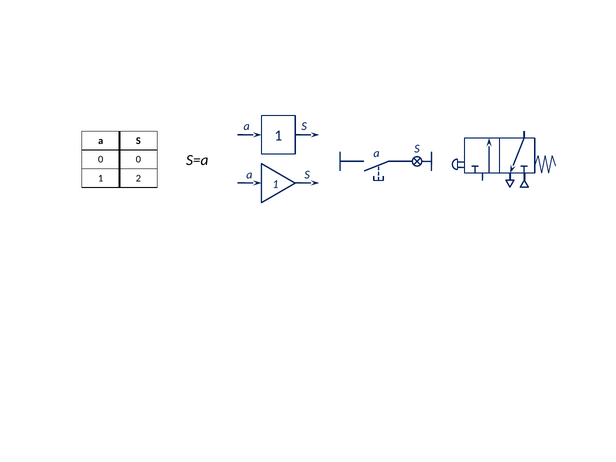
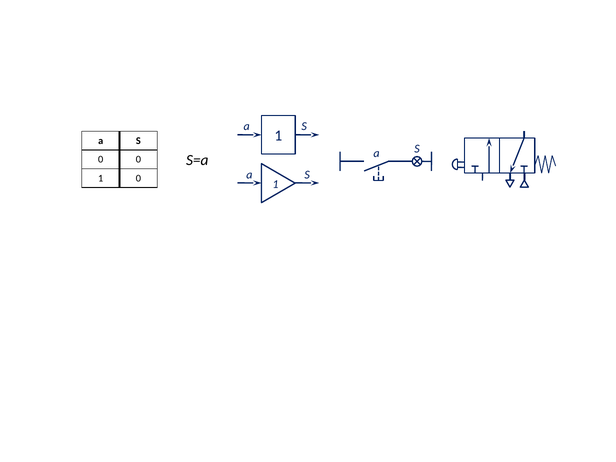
1 2: 2 -> 0 (138, 178)
